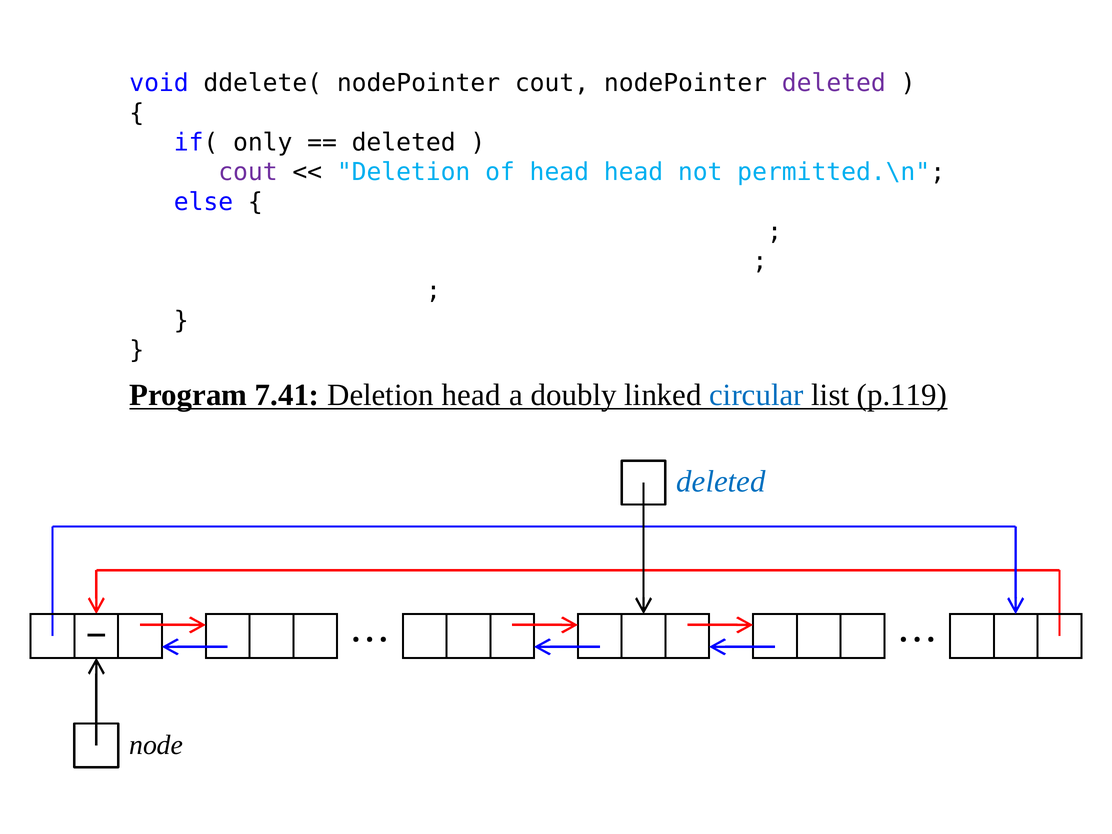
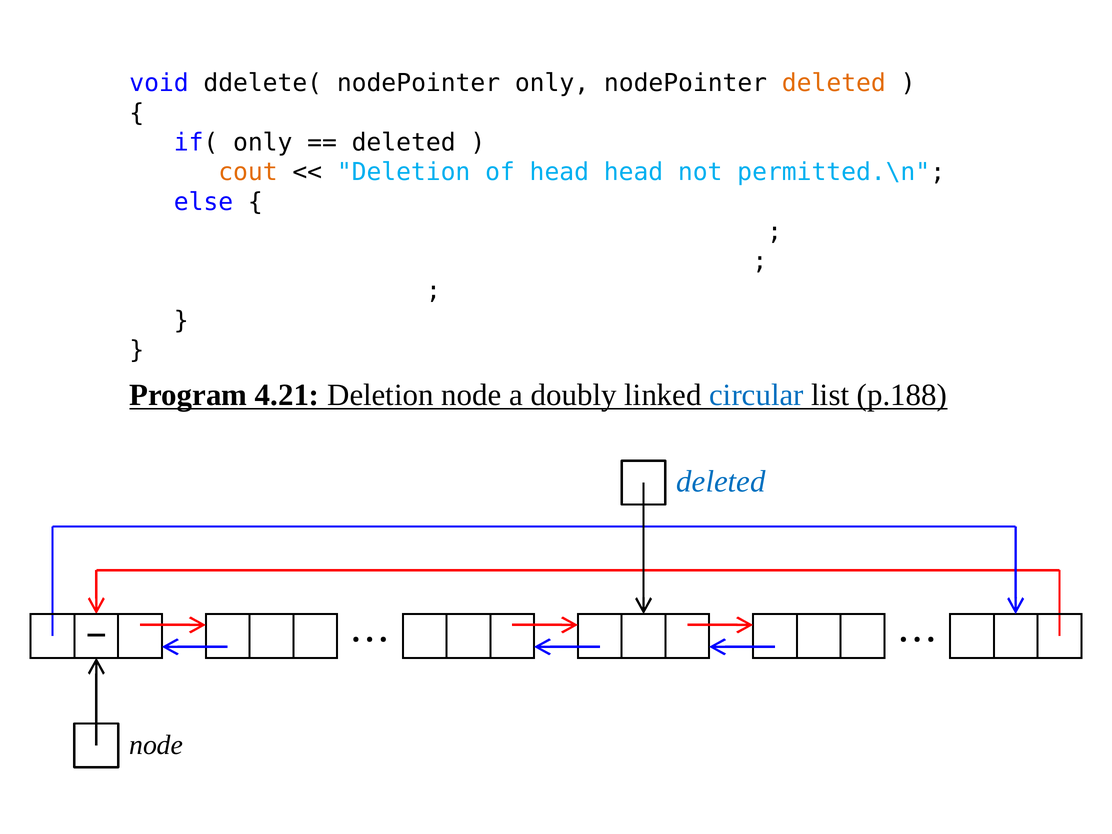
nodePointer cout: cout -> only (552, 83)
deleted colour: purple -> orange (834, 83)
cout colour: purple -> orange (248, 172)
7.41: 7.41 -> 4.21 (287, 395)
Deletion head: head -> node (471, 395)
p.119: p.119 -> p.188 (902, 395)
